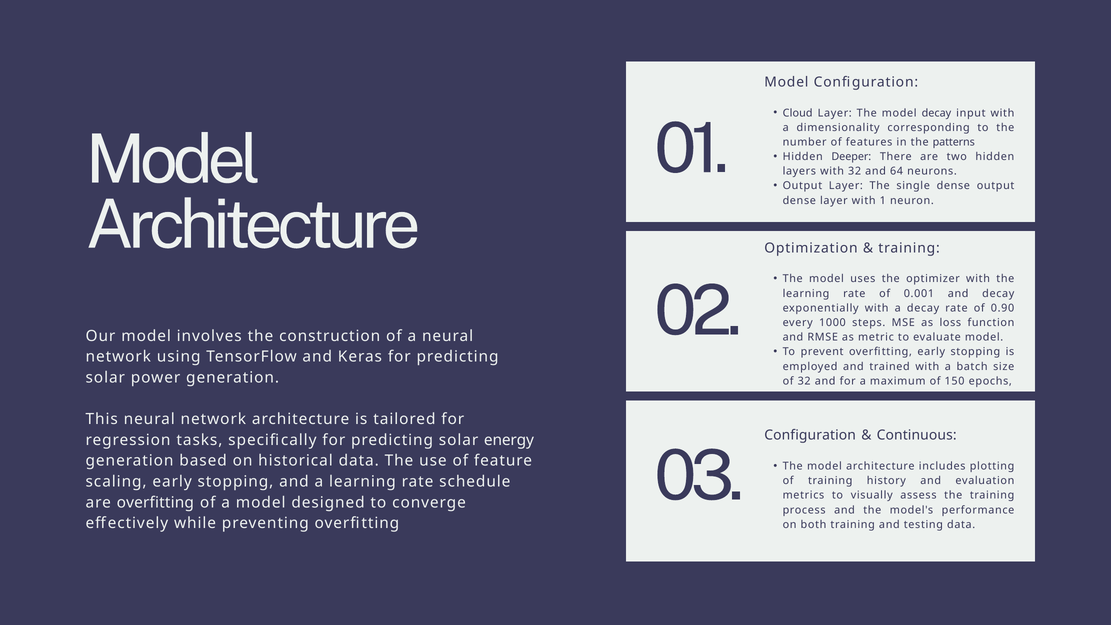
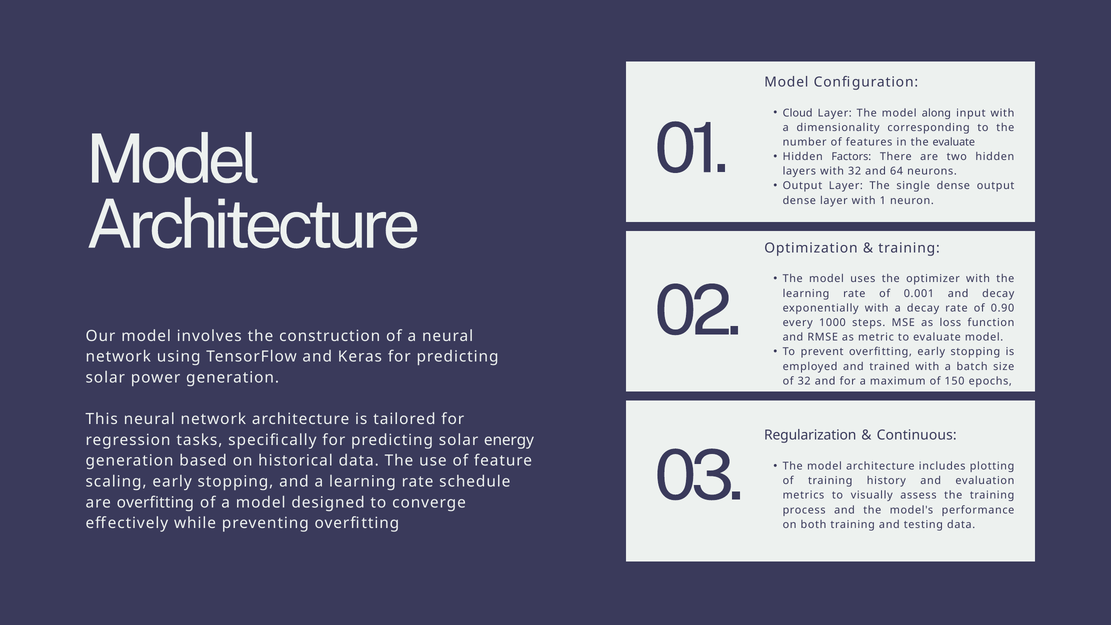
model decay: decay -> along (936, 113)
the patterns: patterns -> evaluate (954, 142)
Deeper: Deeper -> Factors (851, 157)
Configuration: Configuration -> Regularization (810, 435)
